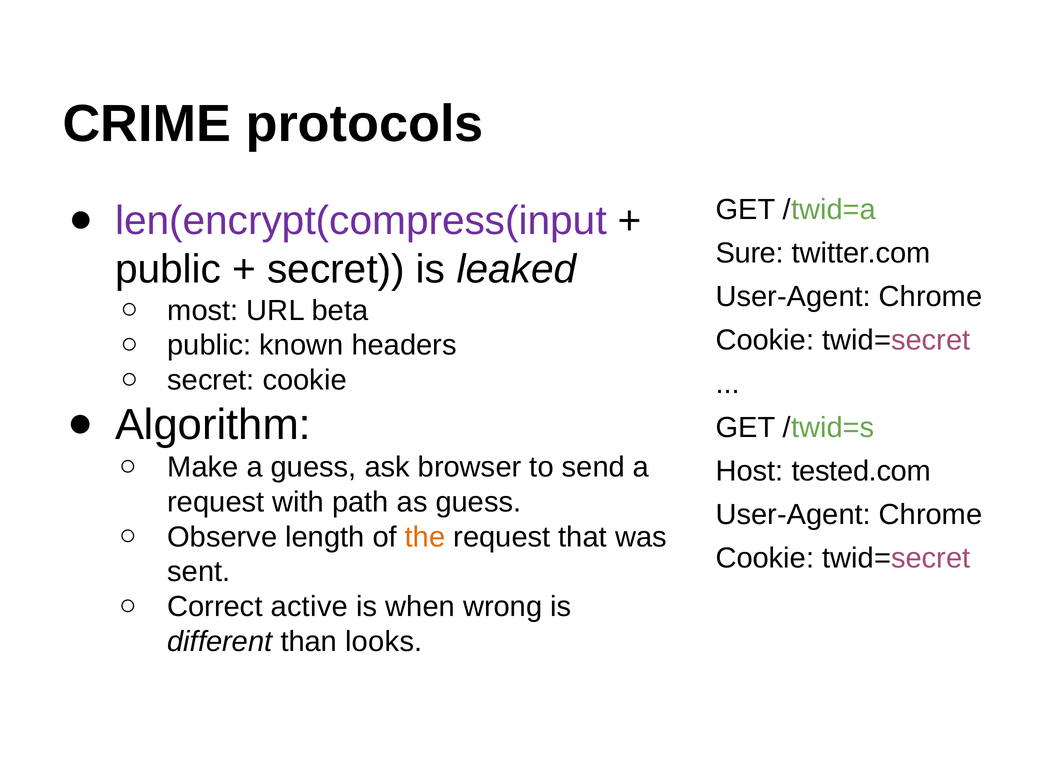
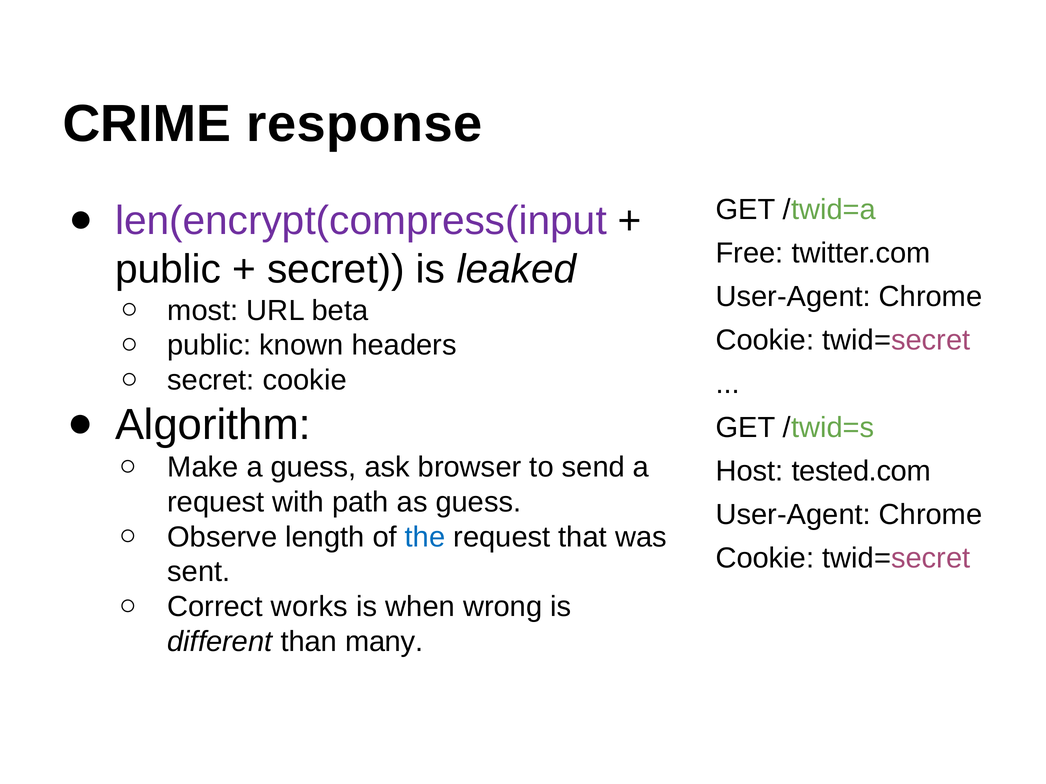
protocols: protocols -> response (364, 124)
Sure: Sure -> Free (750, 253)
the colour: orange -> blue (425, 537)
active: active -> works (309, 607)
looks: looks -> many (384, 642)
